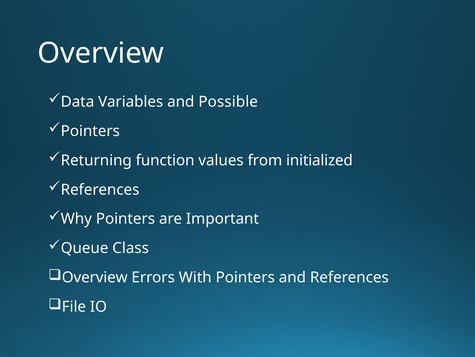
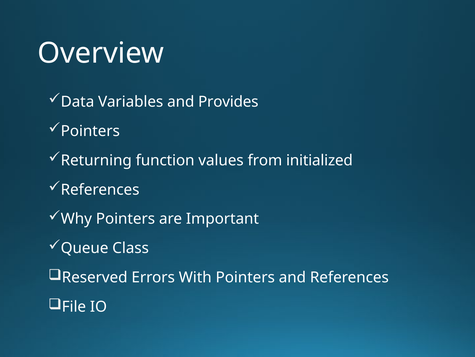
Possible: Possible -> Provides (228, 102)
Overview: Overview -> Reserved (95, 277)
